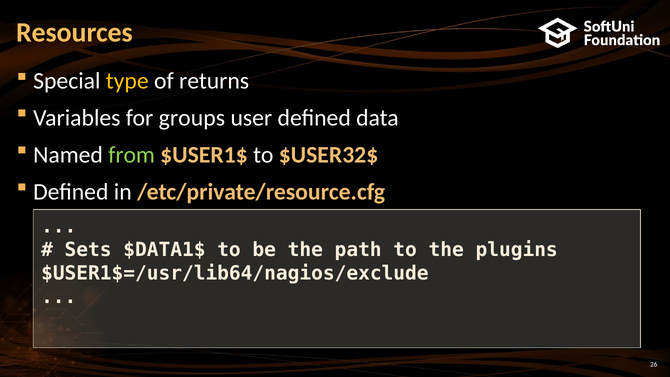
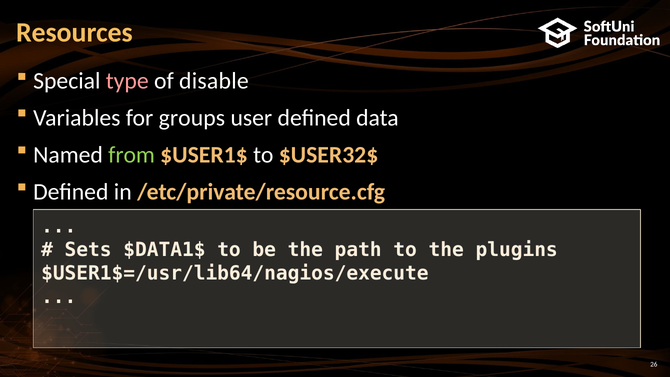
type colour: yellow -> pink (127, 81)
returns: returns -> disable (214, 81)
$USER1$=/usr/lib64/nagios/exclude: $USER1$=/usr/lib64/nagios/exclude -> $USER1$=/usr/lib64/nagios/execute (235, 273)
